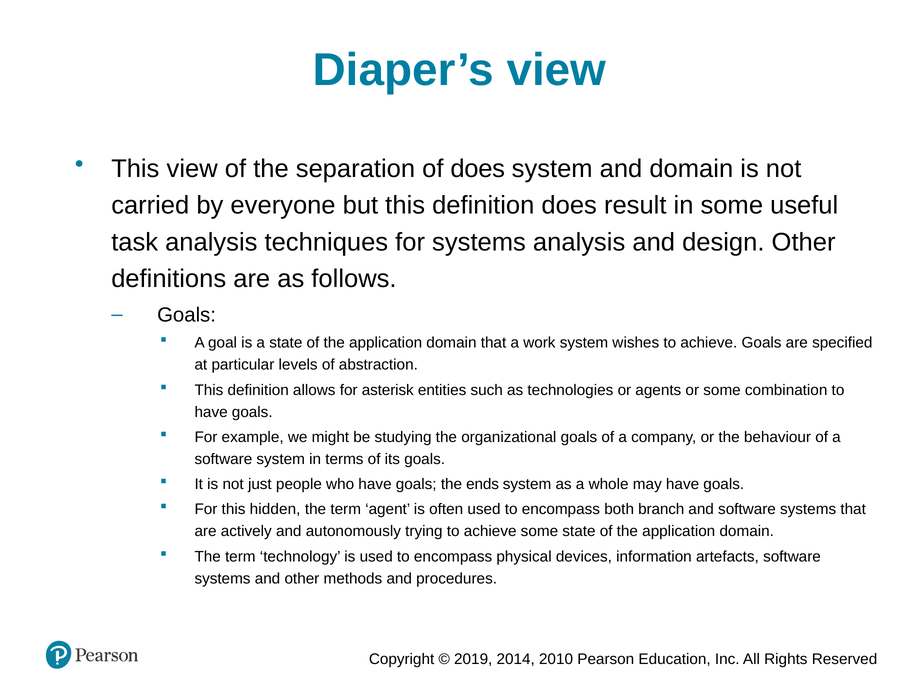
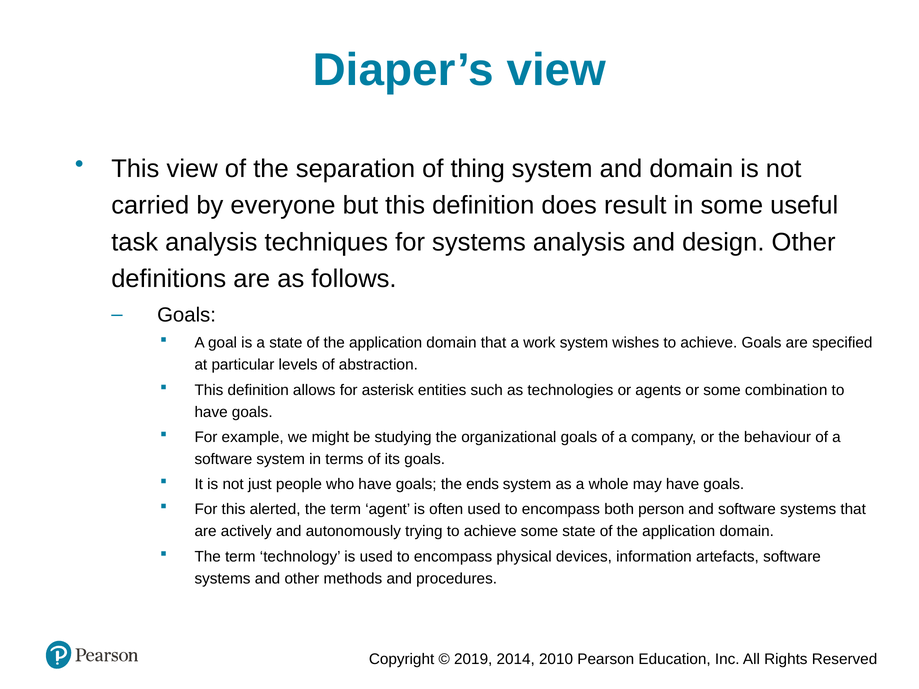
of does: does -> thing (478, 169)
hidden: hidden -> alerted (275, 510)
branch: branch -> person (661, 510)
